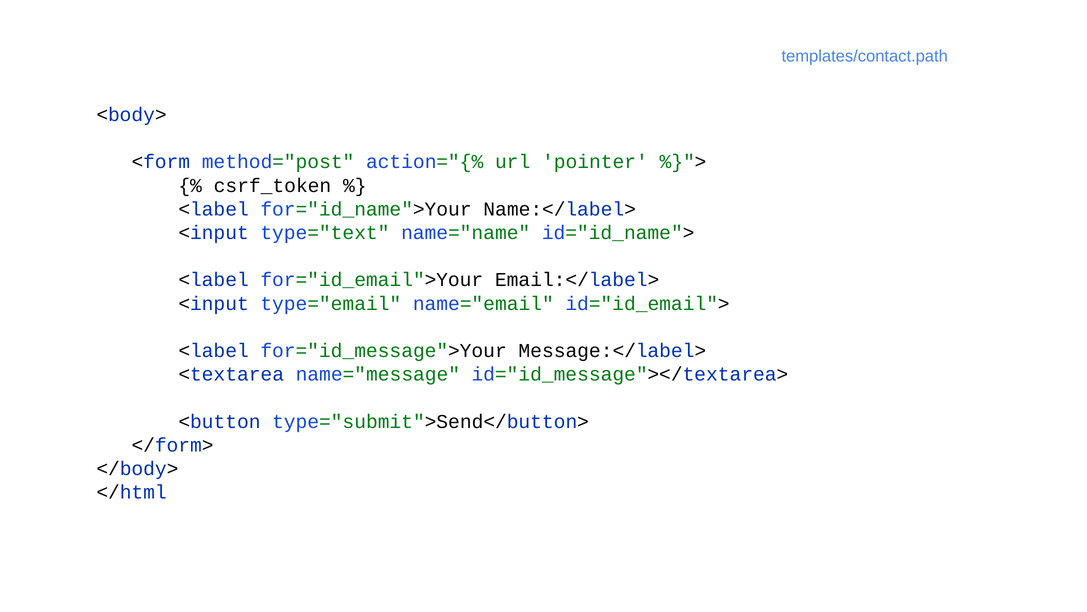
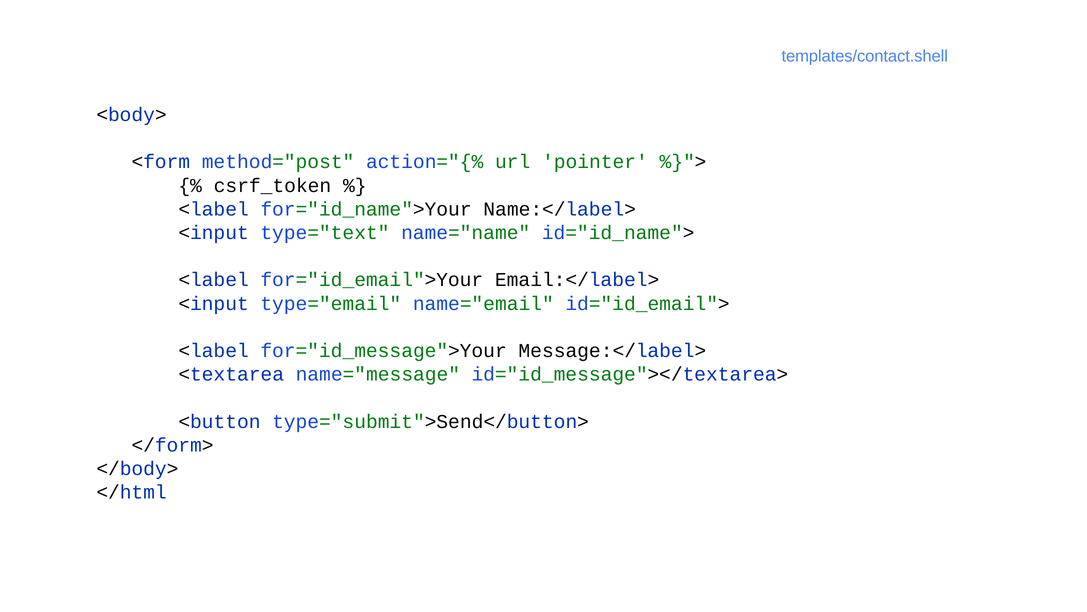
templates/contact.path: templates/contact.path -> templates/contact.shell (865, 56)
